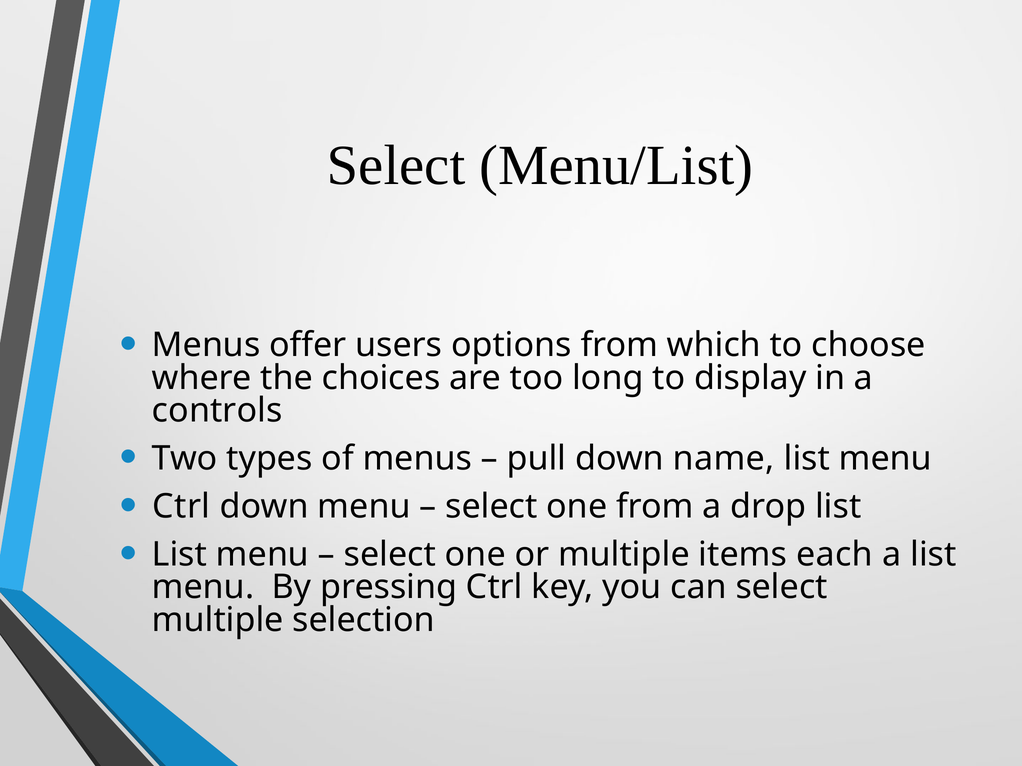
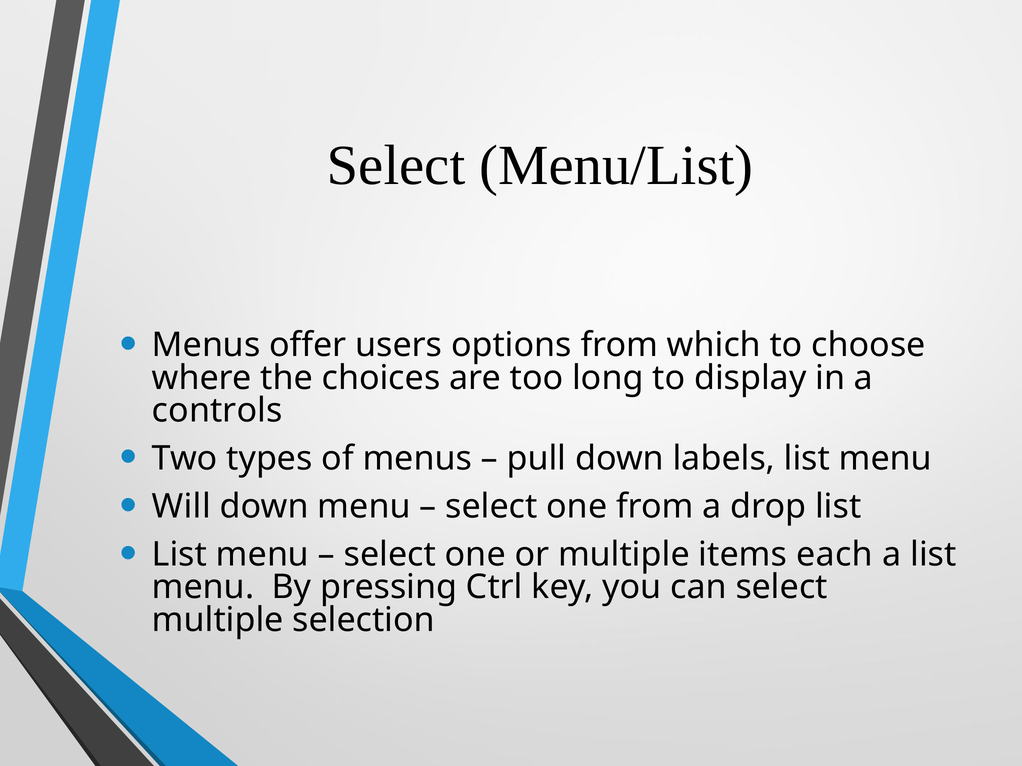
name: name -> labels (724, 459)
Ctrl: Ctrl -> Will (181, 507)
